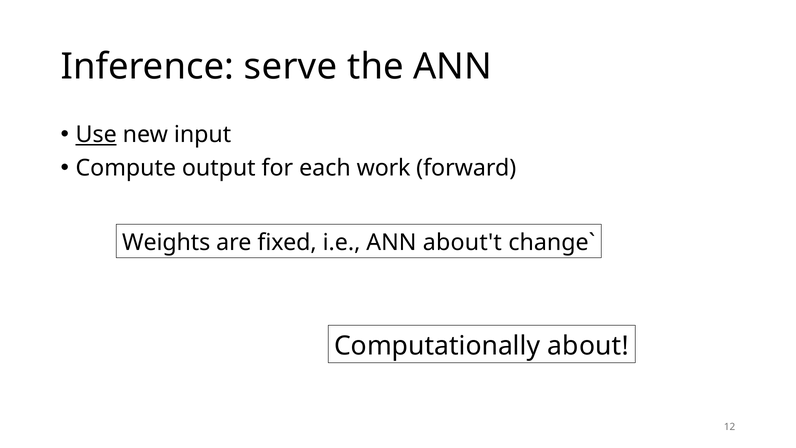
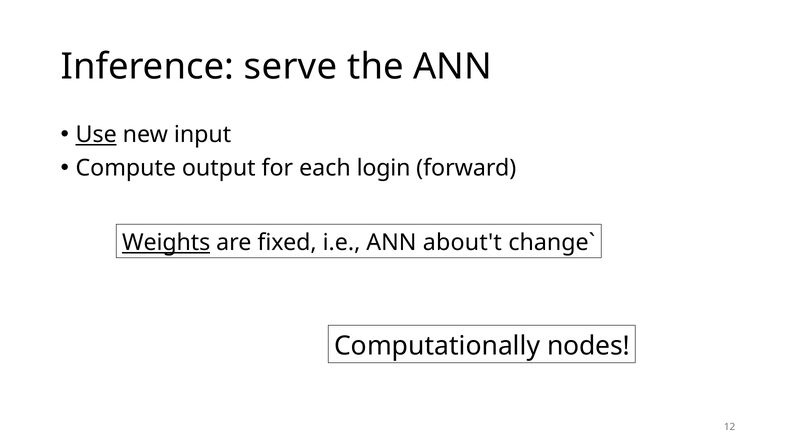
work: work -> login (384, 168)
Weights underline: none -> present (166, 243)
about: about -> nodes (588, 346)
